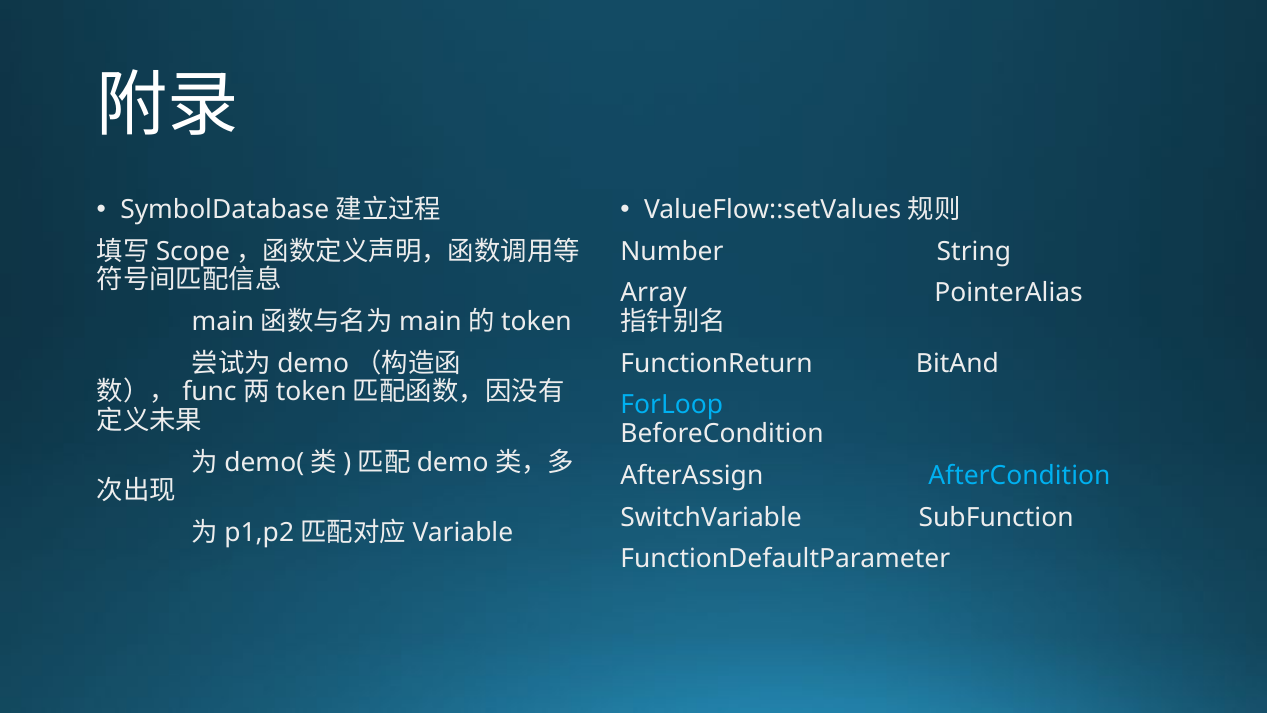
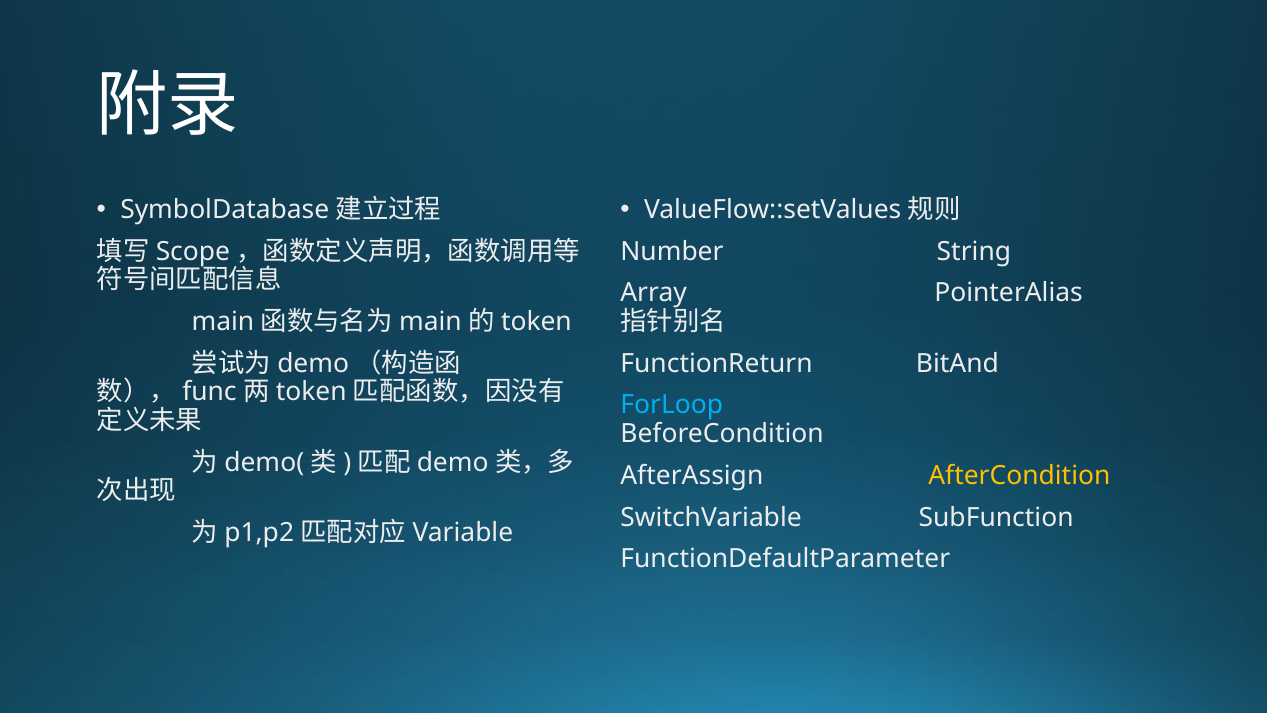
AfterCondition colour: light blue -> yellow (1019, 475)
